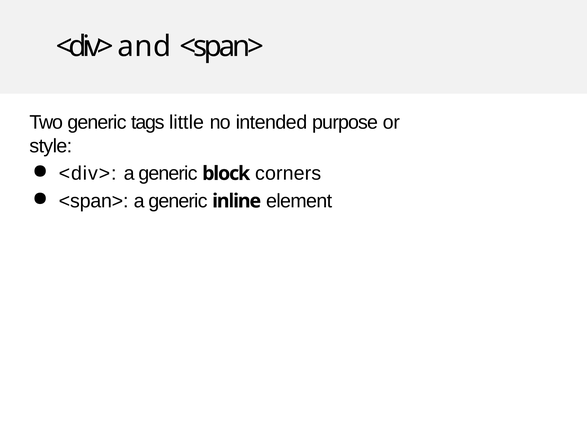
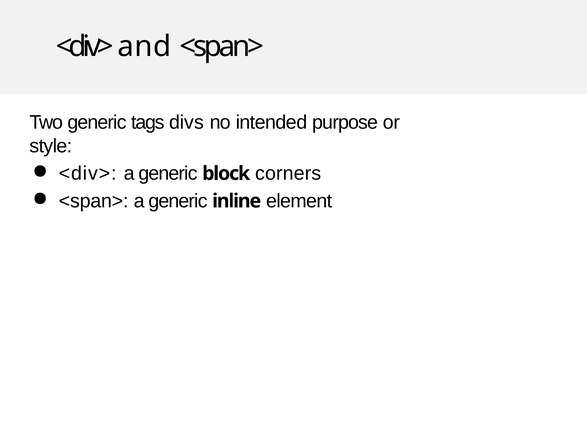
little: little -> divs (186, 122)
